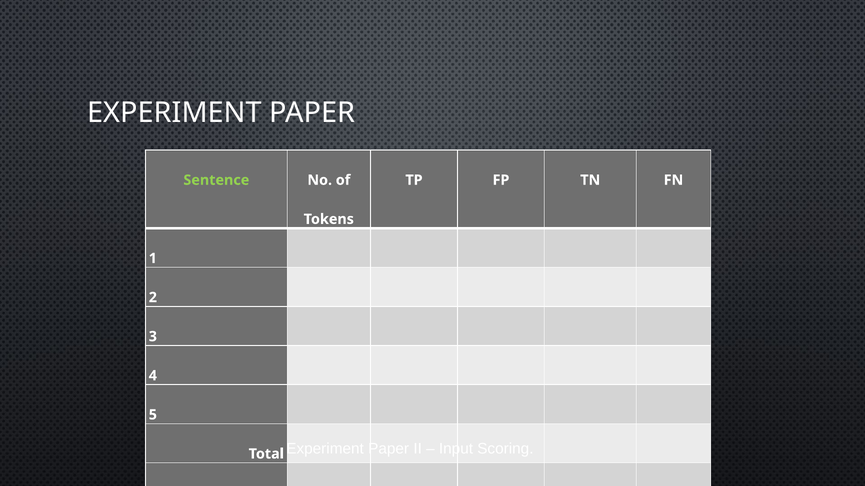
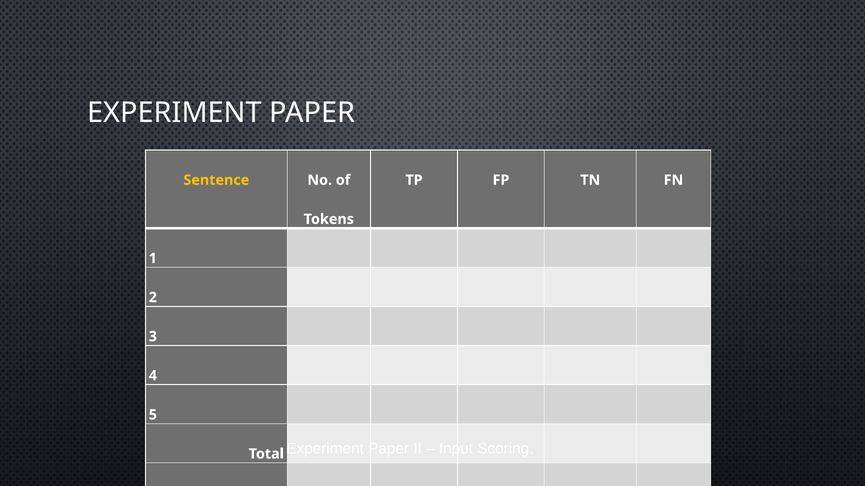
Sentence colour: light green -> yellow (216, 180)
